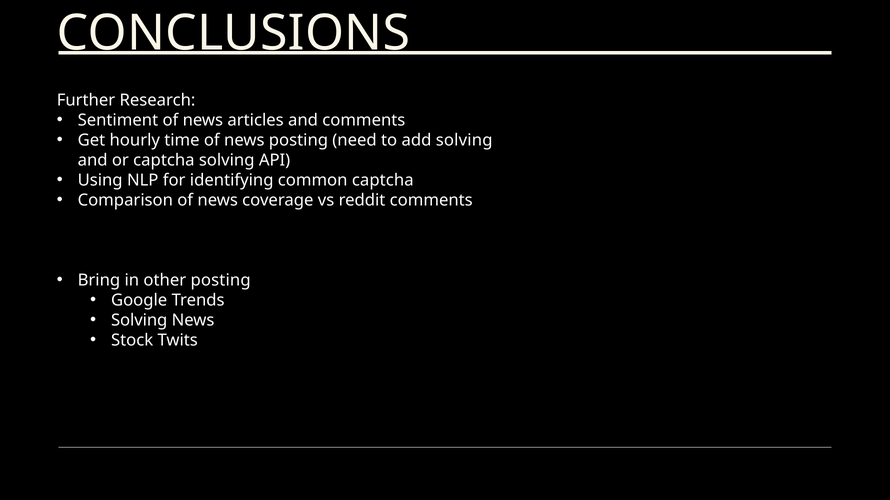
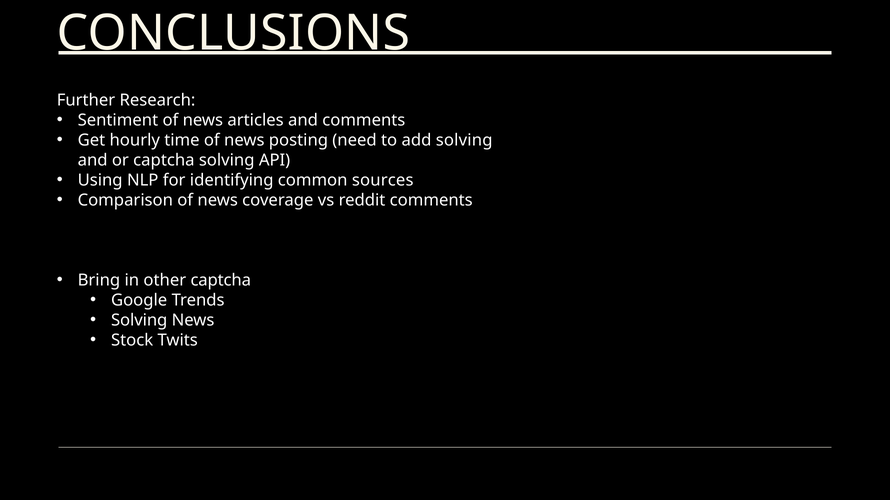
common captcha: captcha -> sources (383, 180)
other posting: posting -> captcha (221, 280)
